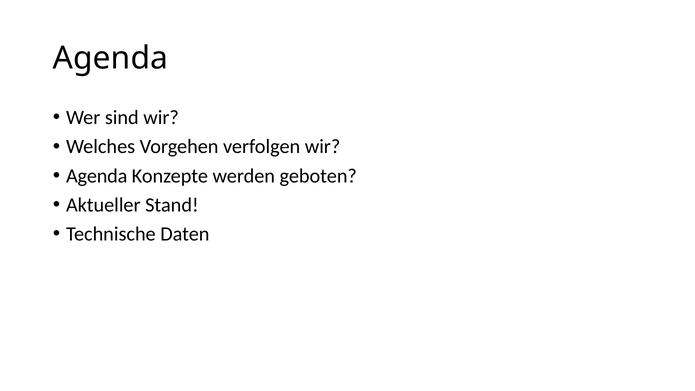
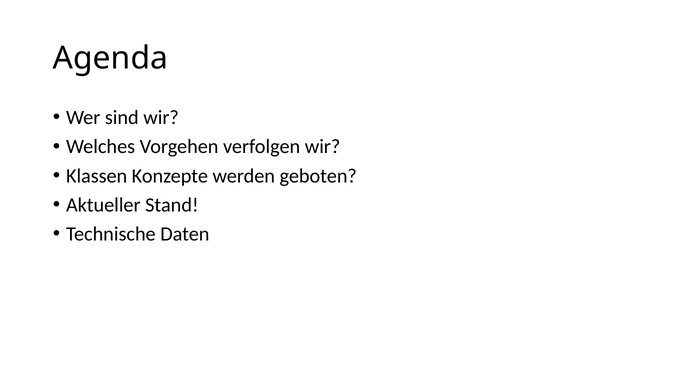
Agenda: Agenda -> Klassen (97, 176)
